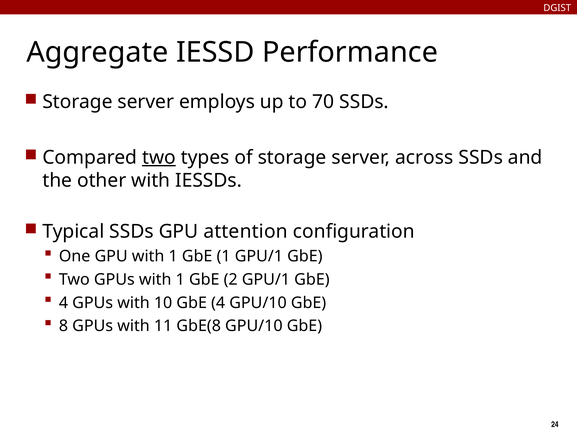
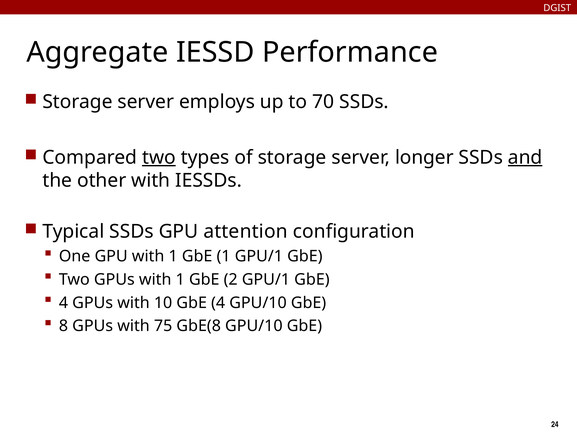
across: across -> longer (424, 158)
and underline: none -> present (525, 158)
11: 11 -> 75 (163, 327)
